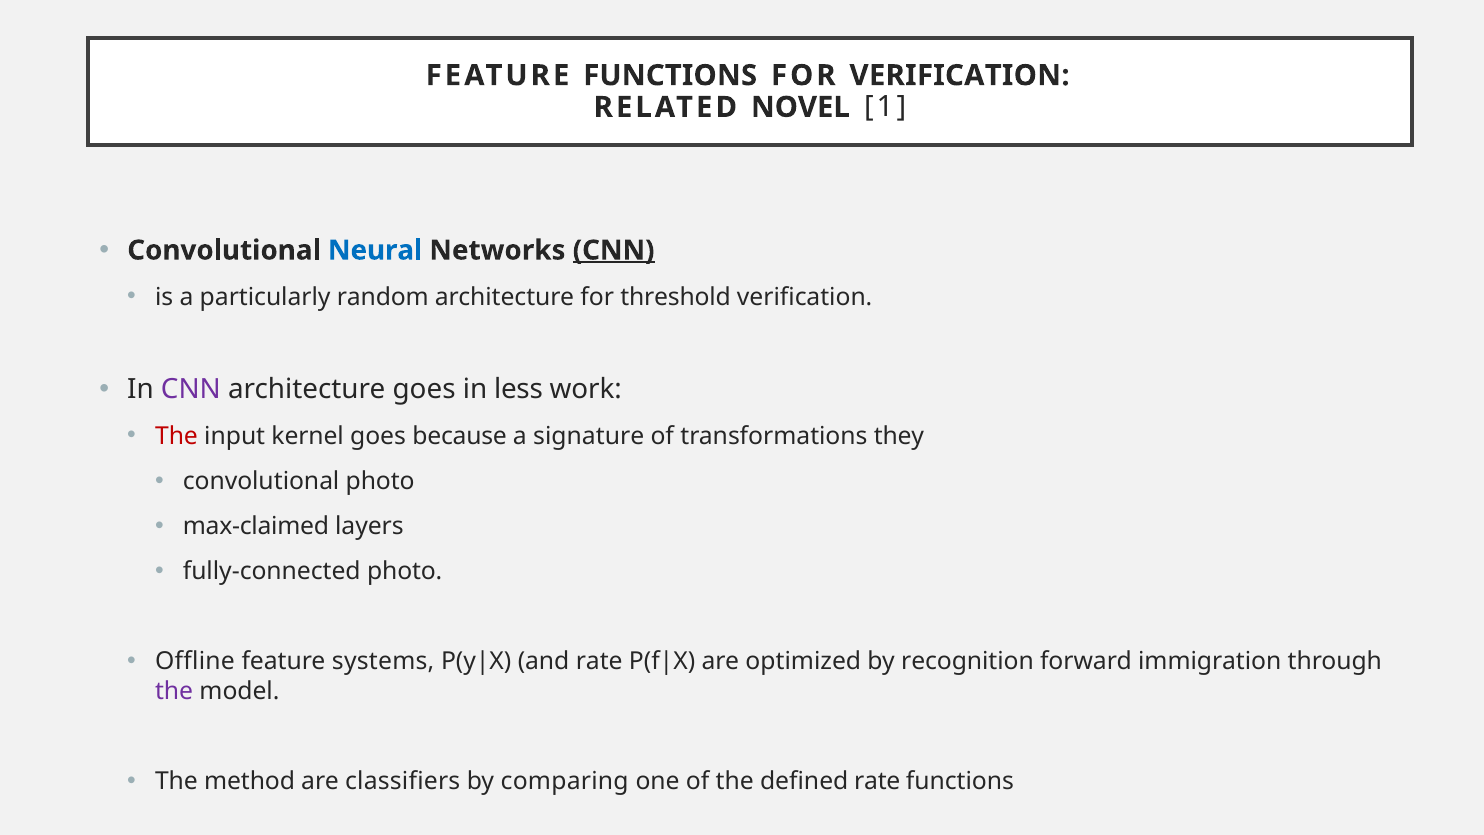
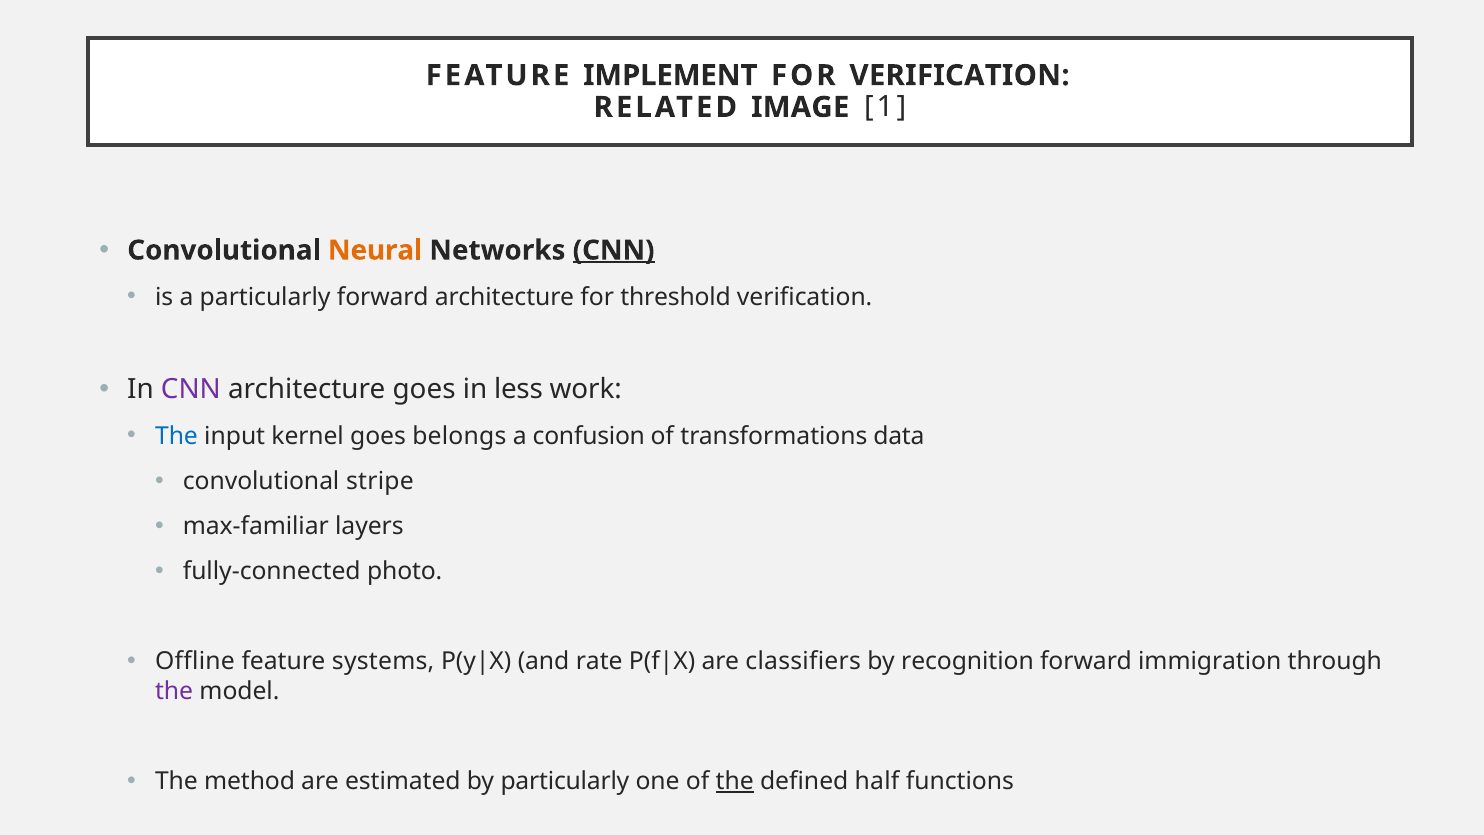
FEATURE FUNCTIONS: FUNCTIONS -> IMPLEMENT (670, 75)
NOVEL: NOVEL -> IMAGE (800, 107)
Neural colour: blue -> orange (375, 250)
particularly random: random -> forward (383, 297)
The colour: red -> blue (176, 436)
because: because -> belongs (459, 436)
signature: signature -> confusion (589, 436)
they: they -> data (899, 436)
convolutional photo: photo -> stripe (380, 481)
max-claimed: max-claimed -> max-familiar (256, 526)
optimized: optimized -> classifiers (803, 661)
classifiers: classifiers -> estimated (403, 781)
by comparing: comparing -> particularly (565, 781)
the underline: none -> present (735, 781)
defined rate: rate -> half (877, 781)
